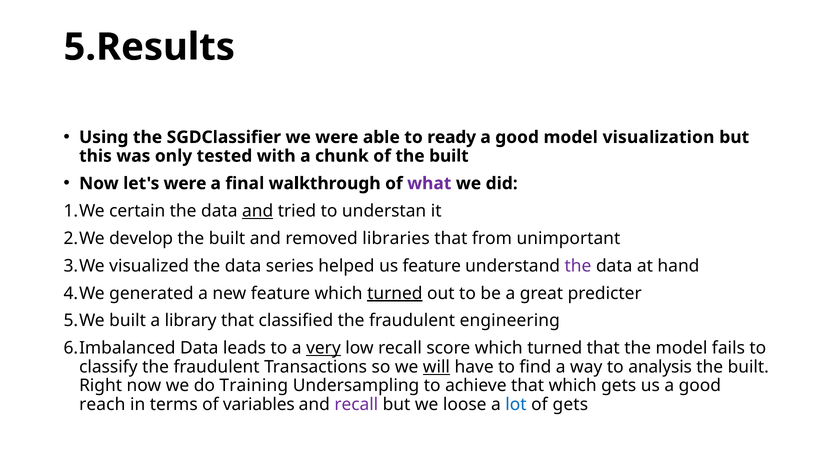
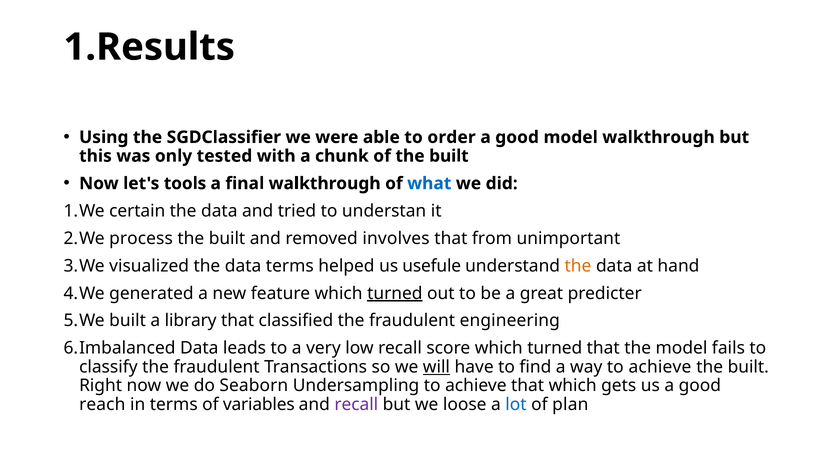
5.Results: 5.Results -> 1.Results (149, 47)
ready: ready -> order (452, 137)
model visualization: visualization -> walkthrough (659, 137)
let's were: were -> tools (185, 183)
what colour: purple -> blue (429, 183)
and underline: present -> none (258, 211)
develop: develop -> process (141, 238)
libraries: libraries -> involves (396, 238)
data series: series -> terms (290, 266)
us feature: feature -> usefule (432, 266)
the colour: purple -> orange (578, 266)
very underline: present -> none (323, 348)
way to analysis: analysis -> achieve (660, 367)
Training: Training -> Seaborn (254, 385)
of gets: gets -> plan (570, 404)
